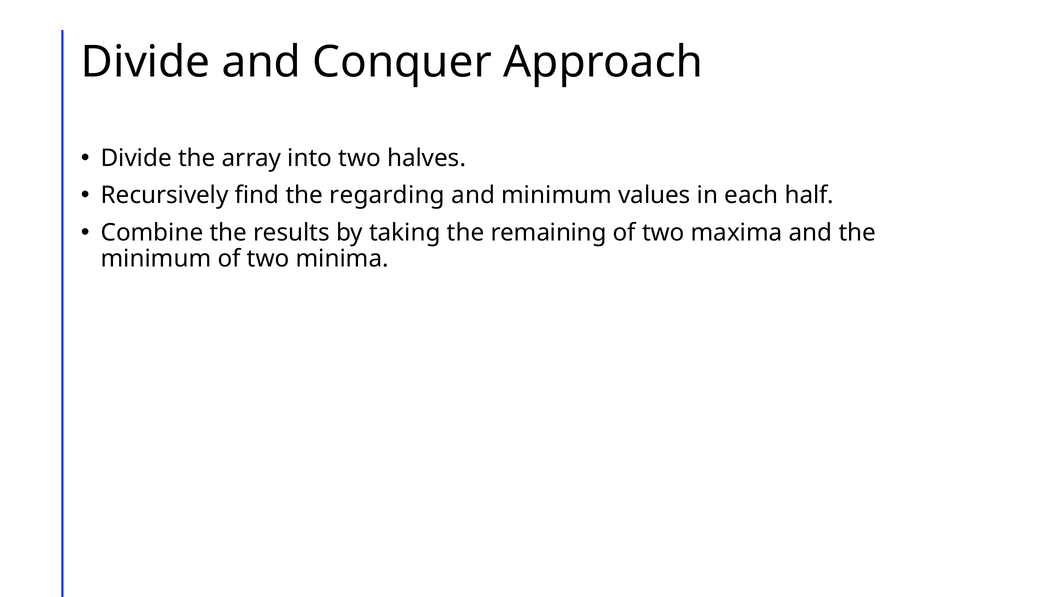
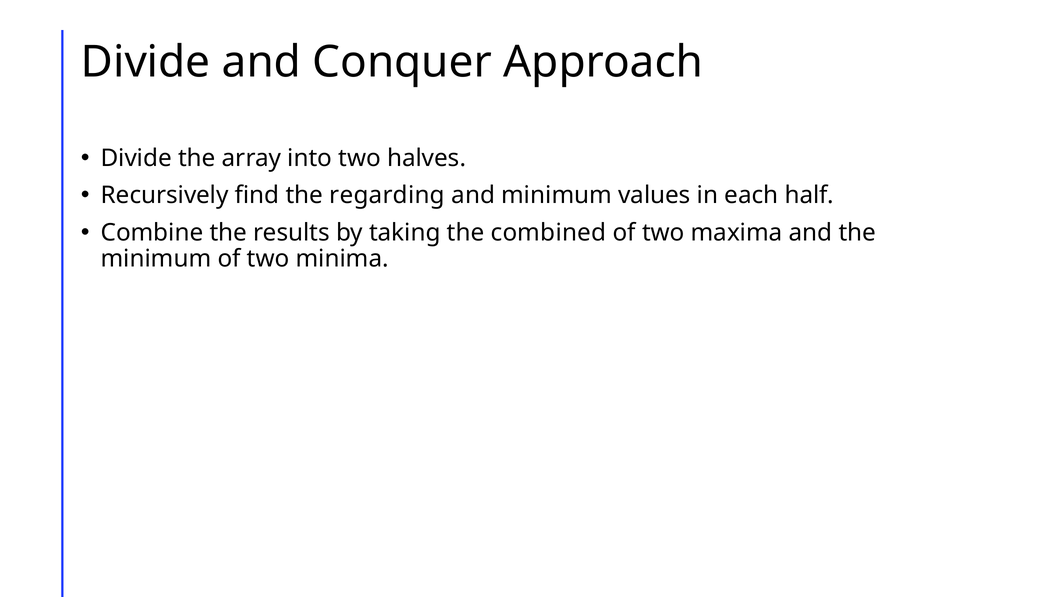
remaining: remaining -> combined (548, 233)
